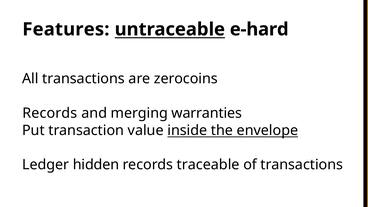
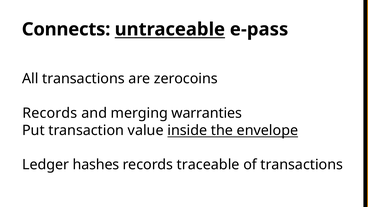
Features: Features -> Connects (66, 29)
e-hard: e-hard -> e-pass (259, 29)
hidden: hidden -> hashes (96, 165)
